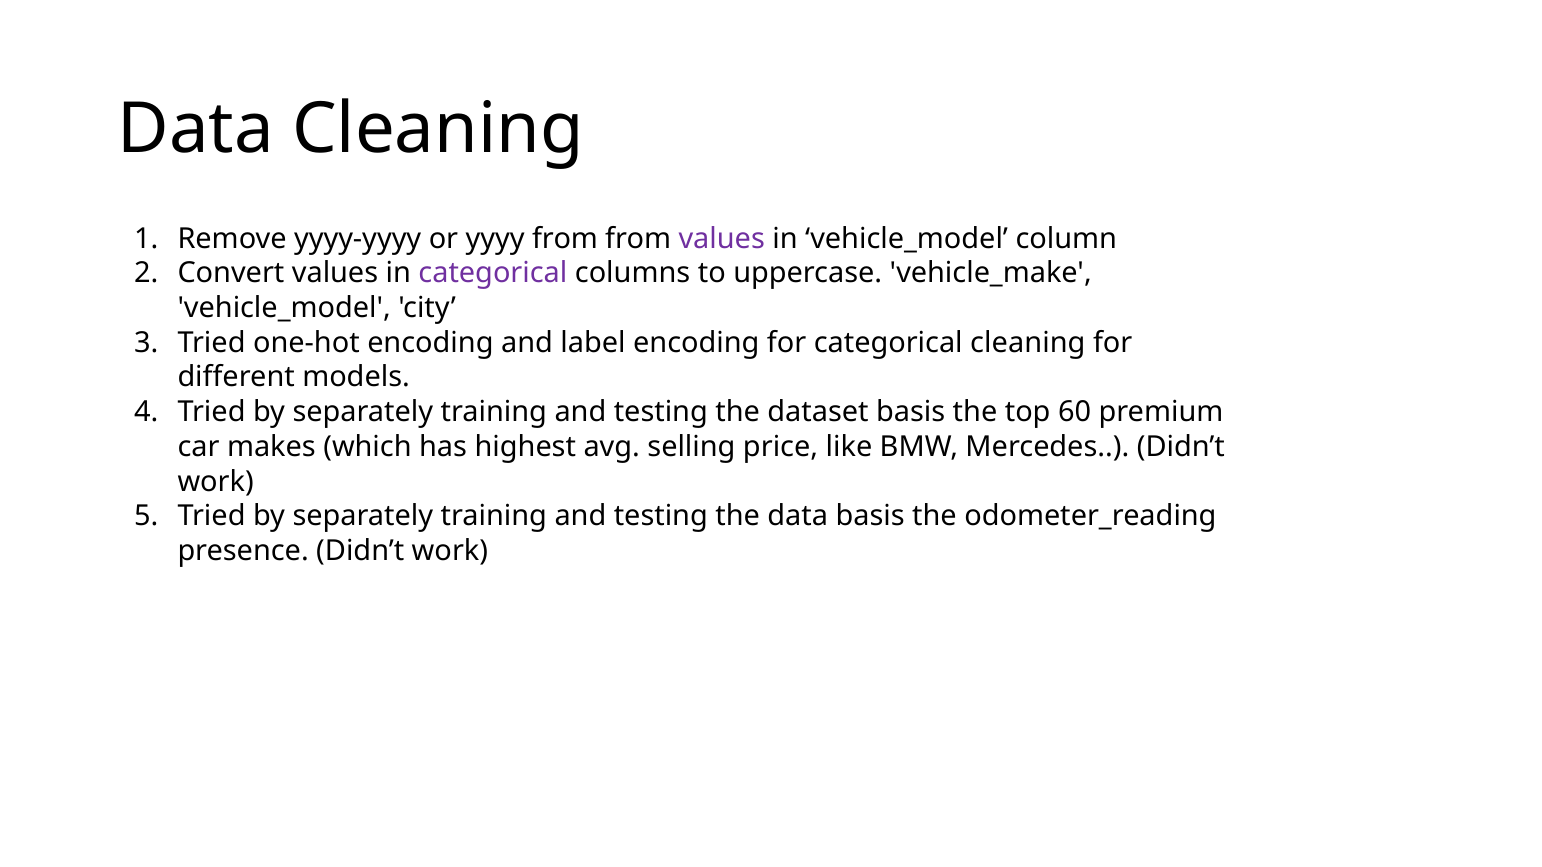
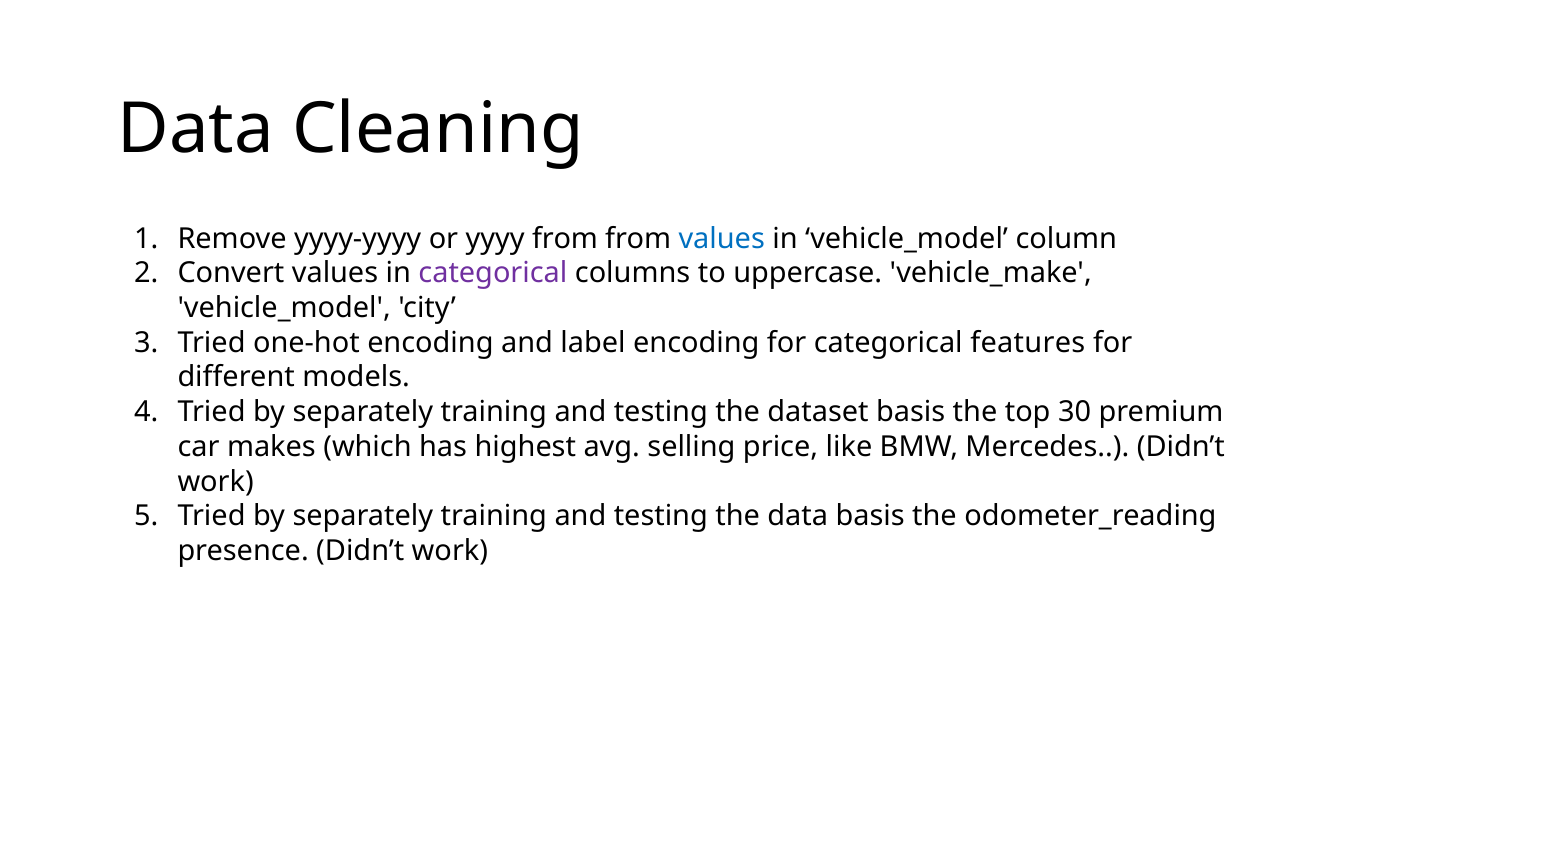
values colour: purple -> blue (722, 239)
categorical cleaning: cleaning -> features (1028, 343)
60: 60 -> 30 (1075, 412)
